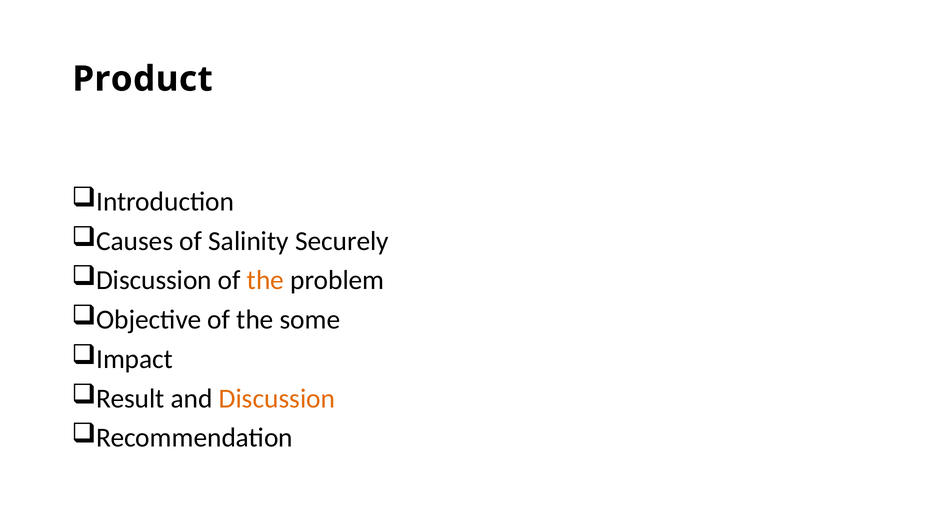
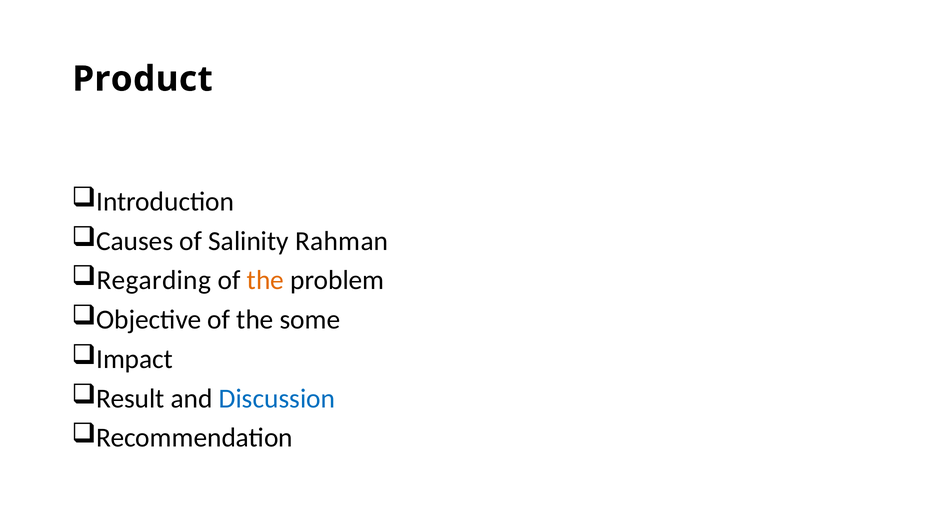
Securely: Securely -> Rahman (342, 241)
Discussion: Discussion -> Regarding (154, 280)
Discussion colour: orange -> blue (277, 398)
